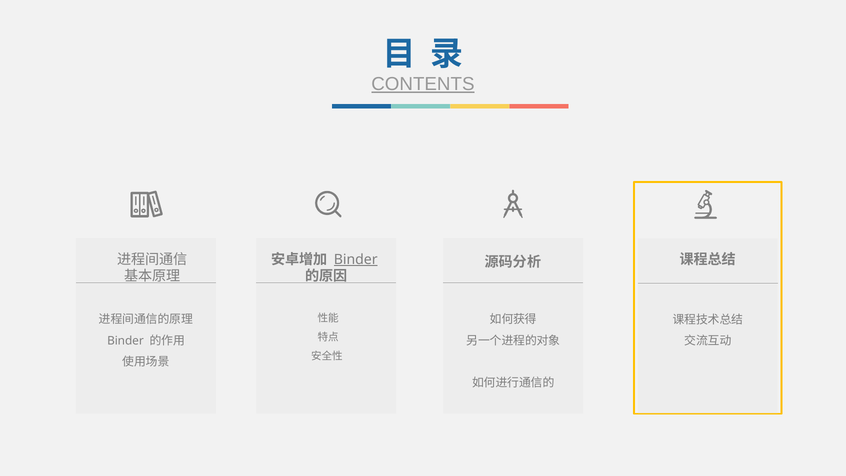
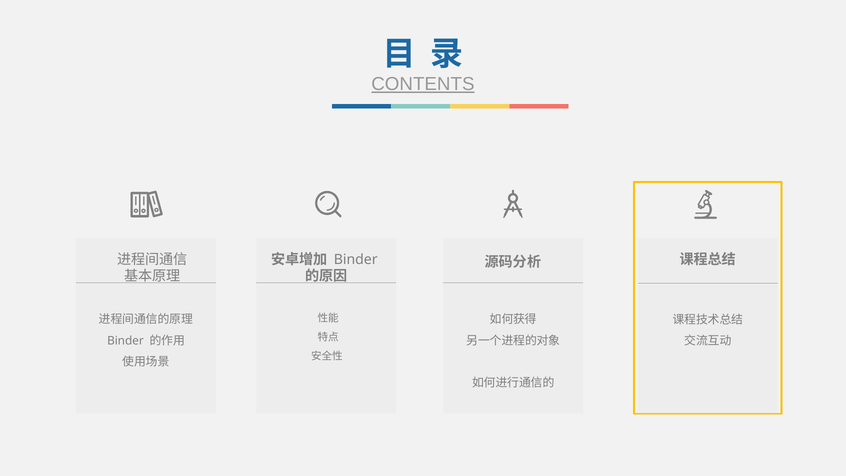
Binder underline: present -> none (356, 259)
